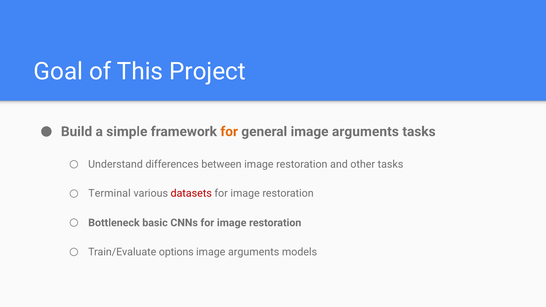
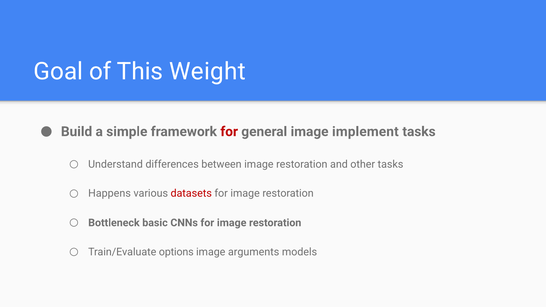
Project: Project -> Weight (207, 72)
for colour: orange -> red (229, 132)
general image arguments: arguments -> implement (365, 132)
Terminal: Terminal -> Happens (110, 194)
